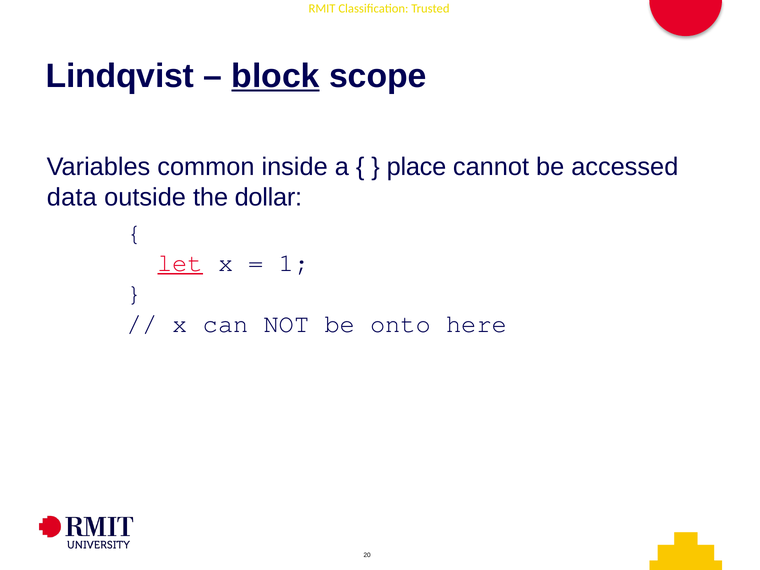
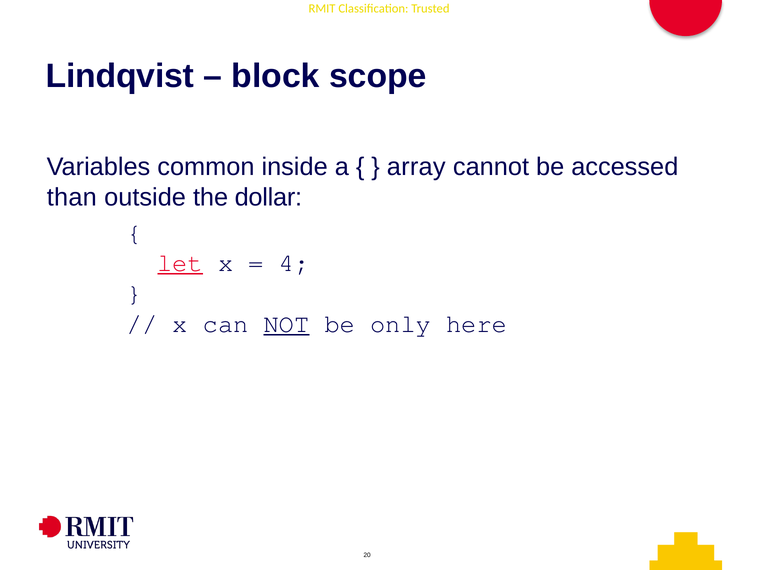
block underline: present -> none (276, 76)
place: place -> array (416, 167)
data: data -> than (72, 197)
1: 1 -> 4 (294, 263)
NOT underline: none -> present (287, 324)
onto: onto -> only (401, 324)
